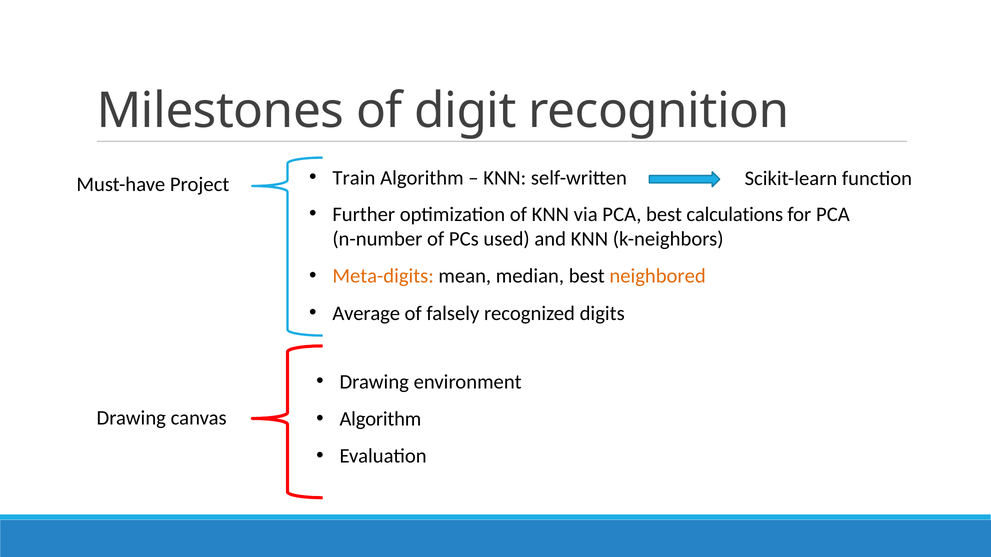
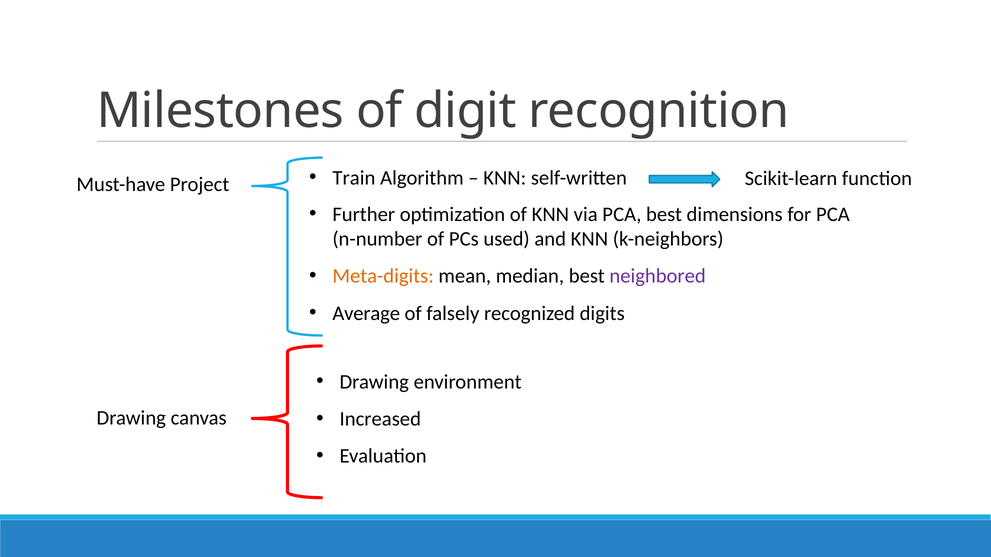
calculations: calculations -> dimensions (735, 214)
neighbored colour: orange -> purple (658, 276)
Algorithm: Algorithm -> Increased (380, 419)
